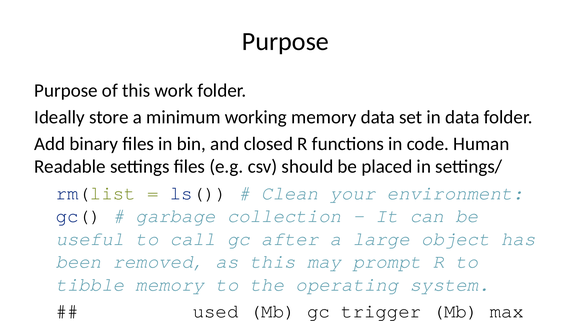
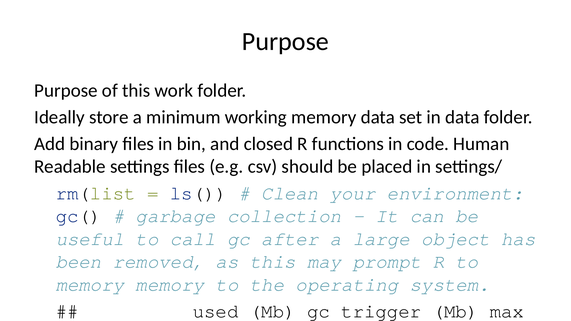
tibble: tibble -> memory (90, 285)
